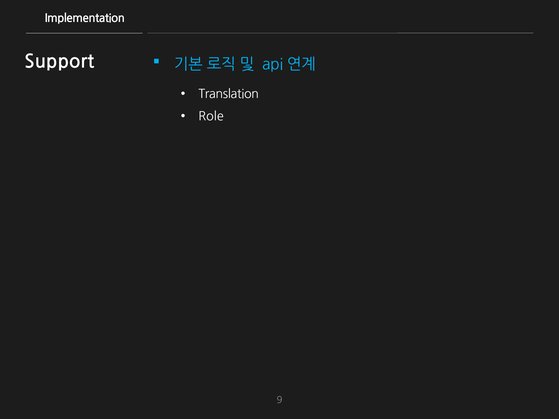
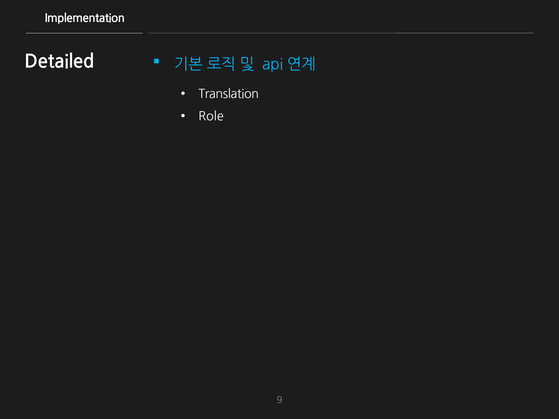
Support: Support -> Detailed (60, 62)
